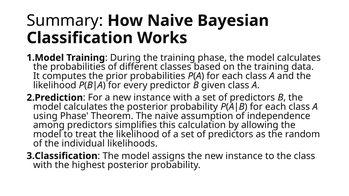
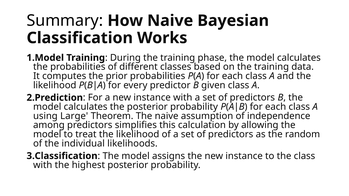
using Phase: Phase -> Large (74, 116)
